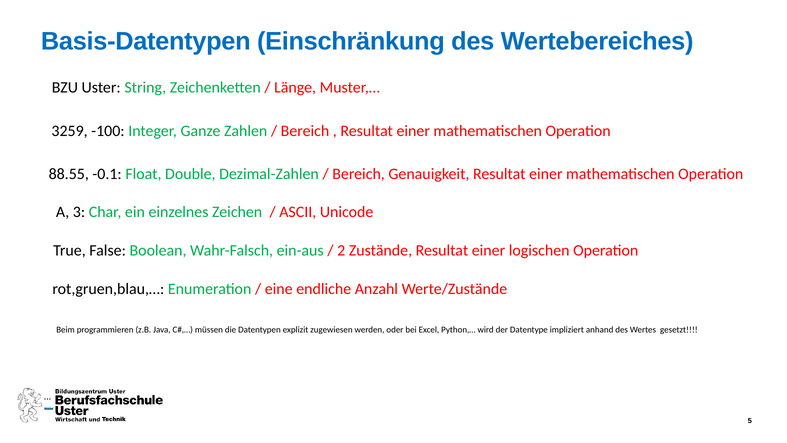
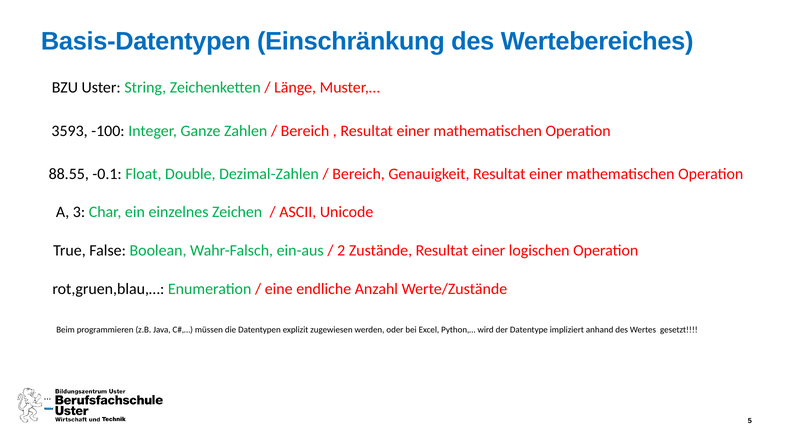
3259: 3259 -> 3593 (70, 131)
